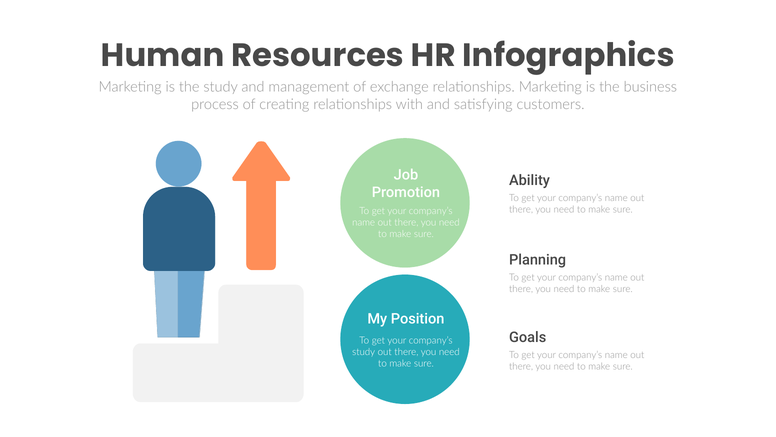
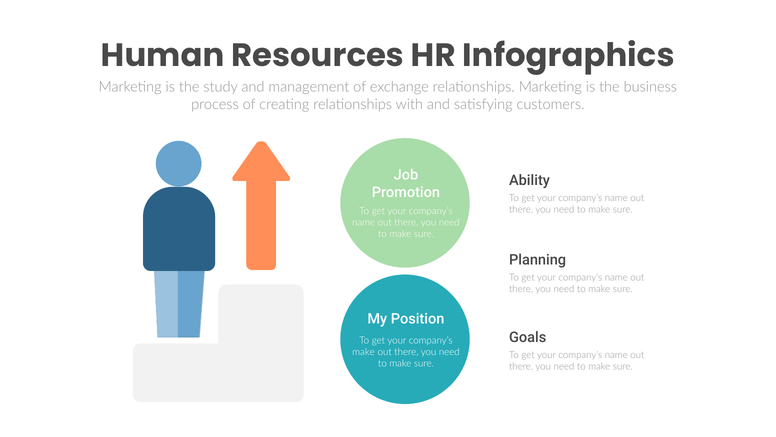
study: study -> make (364, 352)
